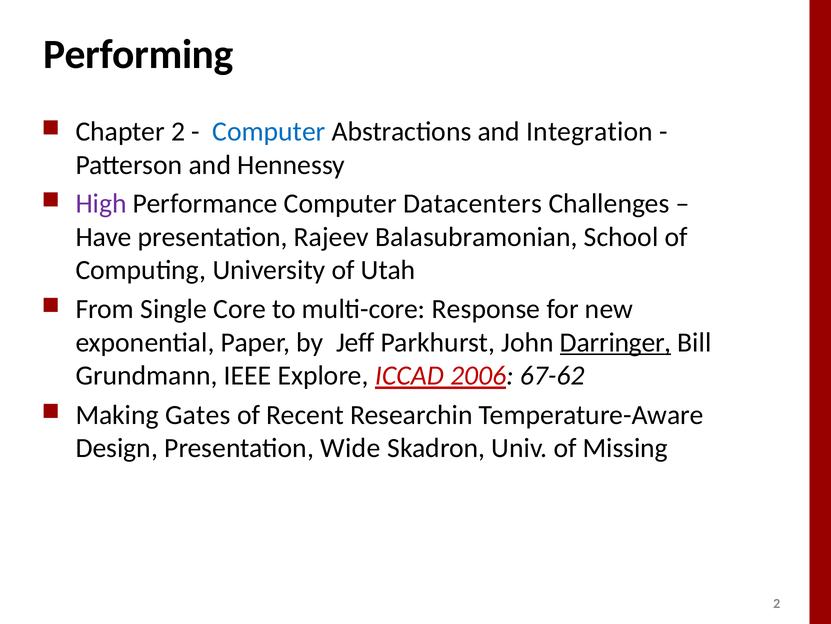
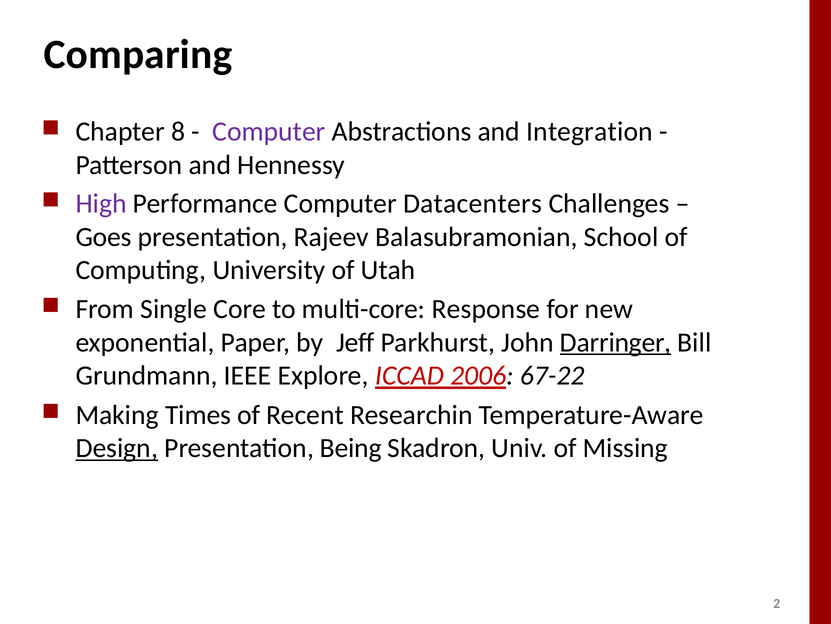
Performing: Performing -> Comparing (138, 55)
Chapter 2: 2 -> 8 (178, 131)
Computer colour: blue -> purple (269, 131)
Have: Have -> Goes (104, 237)
67-62: 67-62 -> 67-22 (552, 375)
Gates: Gates -> Times (198, 415)
Design underline: none -> present (117, 448)
Wide: Wide -> Being (351, 448)
